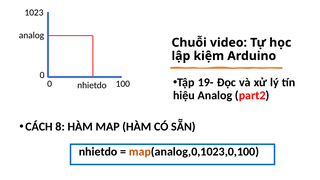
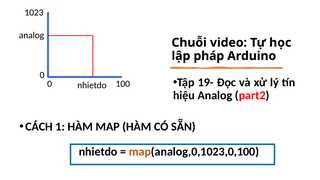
kiệm: kiệm -> pháp (209, 56)
8: 8 -> 1 (60, 127)
